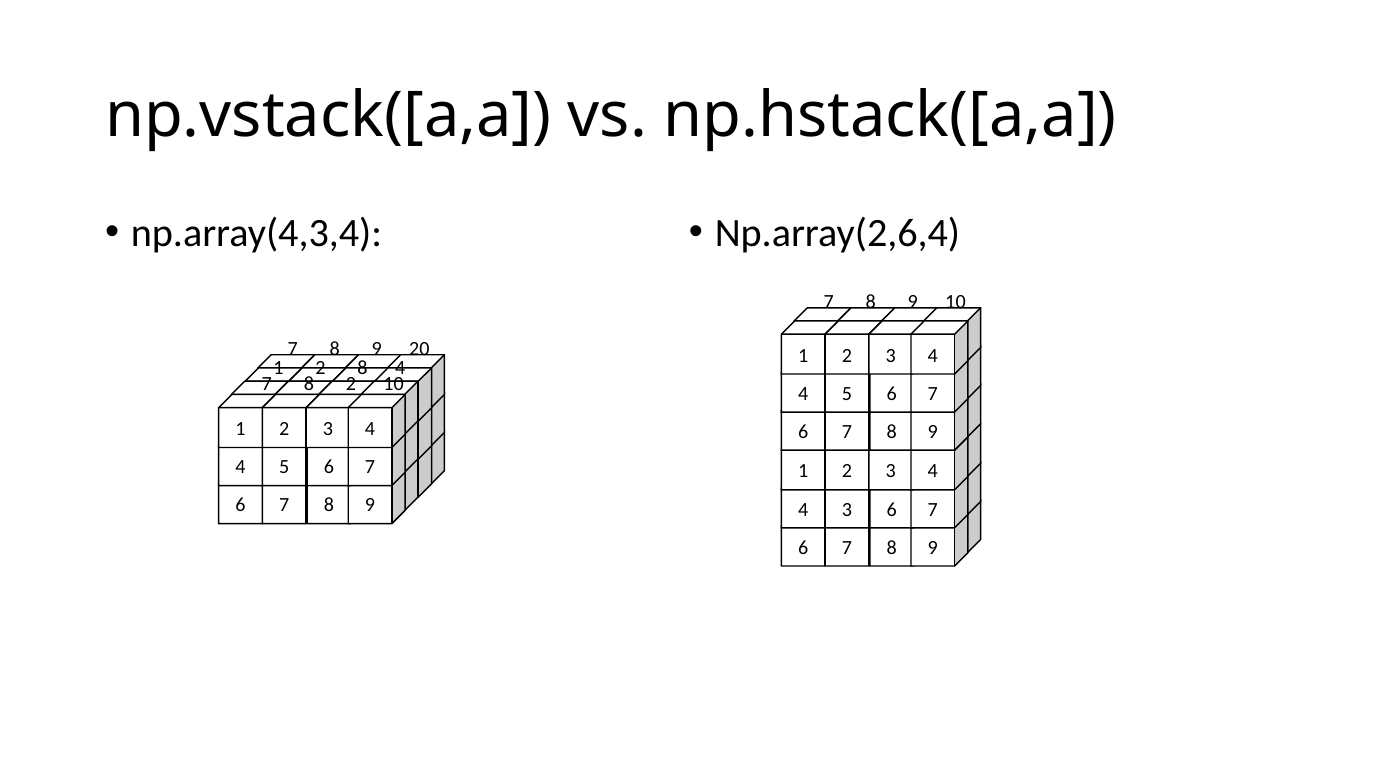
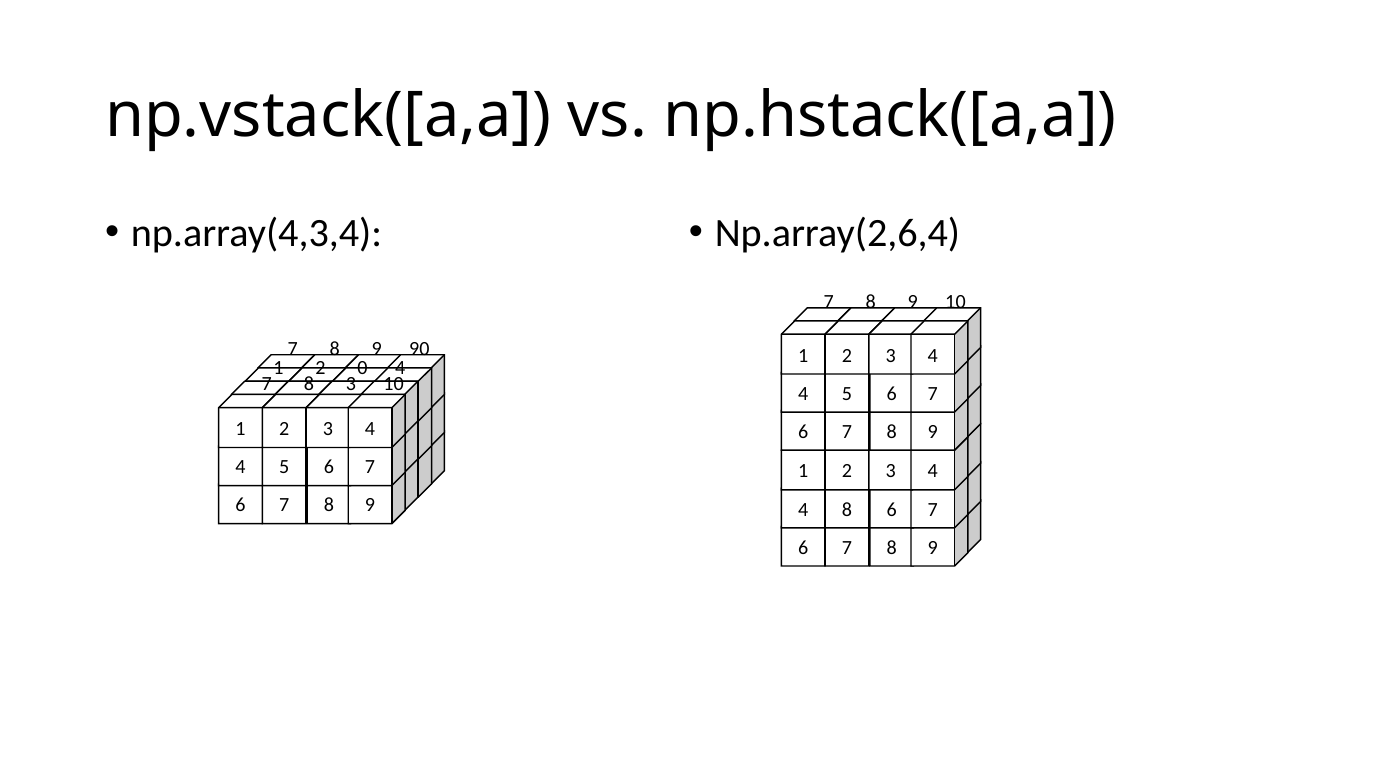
20: 20 -> 90 (419, 349)
2 8: 8 -> 0 (363, 368)
8 2: 2 -> 3 (351, 384)
4 3: 3 -> 8 (847, 509)
